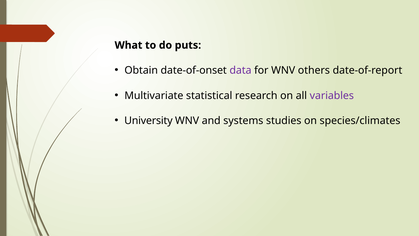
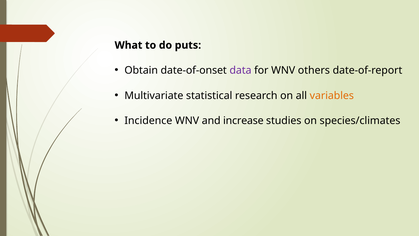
variables colour: purple -> orange (332, 95)
University: University -> Incidence (148, 121)
systems: systems -> increase (243, 121)
